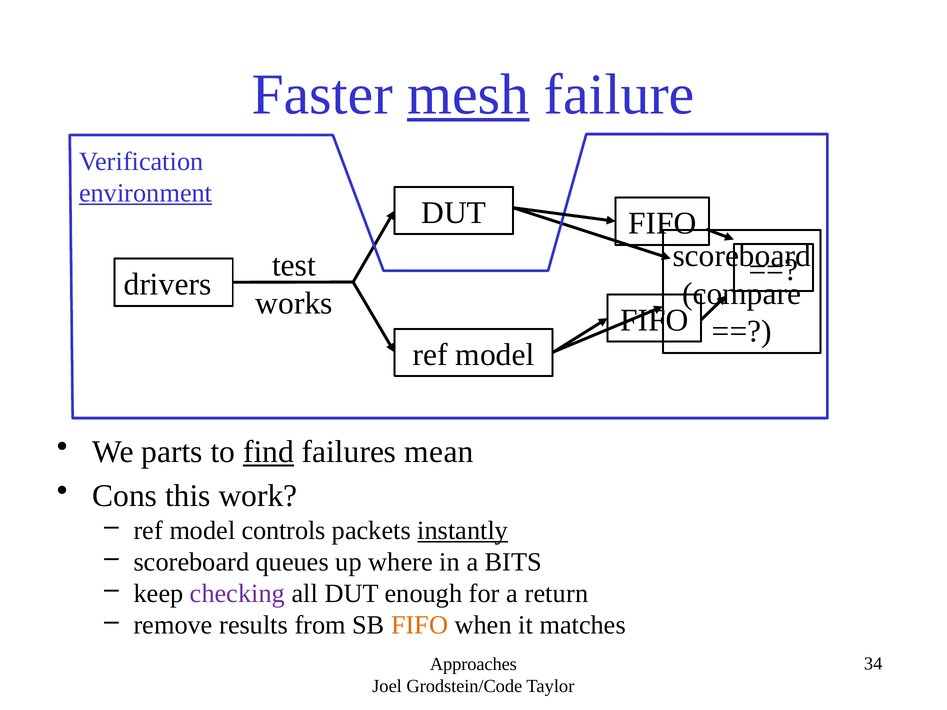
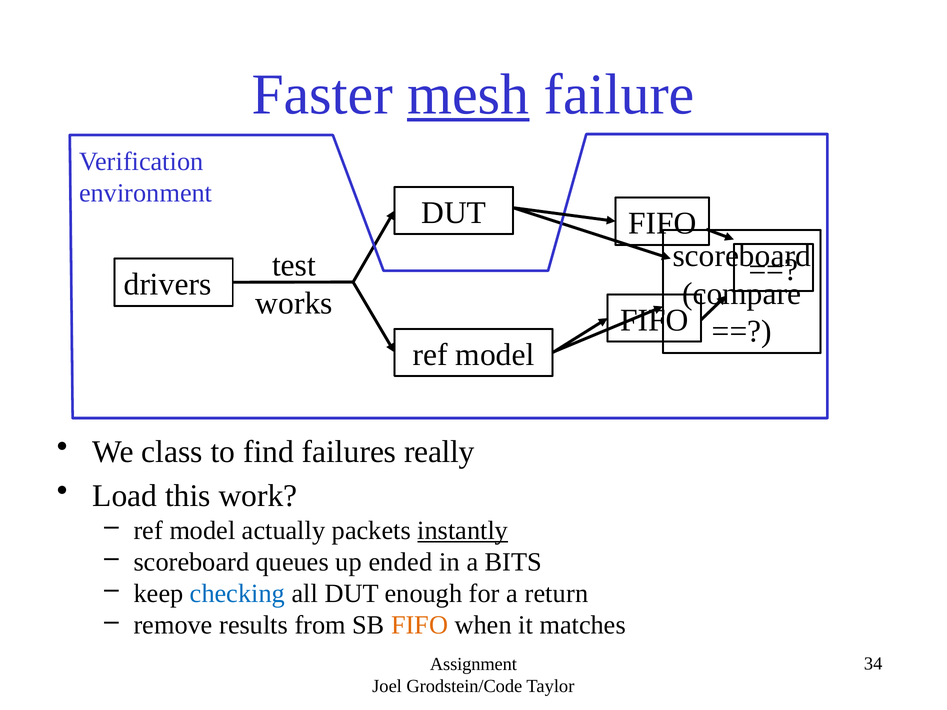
environment underline: present -> none (146, 193)
parts: parts -> class (172, 452)
find underline: present -> none (268, 452)
mean: mean -> really (439, 452)
Cons: Cons -> Load (125, 496)
controls: controls -> actually (284, 531)
where: where -> ended (400, 562)
checking colour: purple -> blue (237, 594)
Approaches: Approaches -> Assignment (473, 664)
